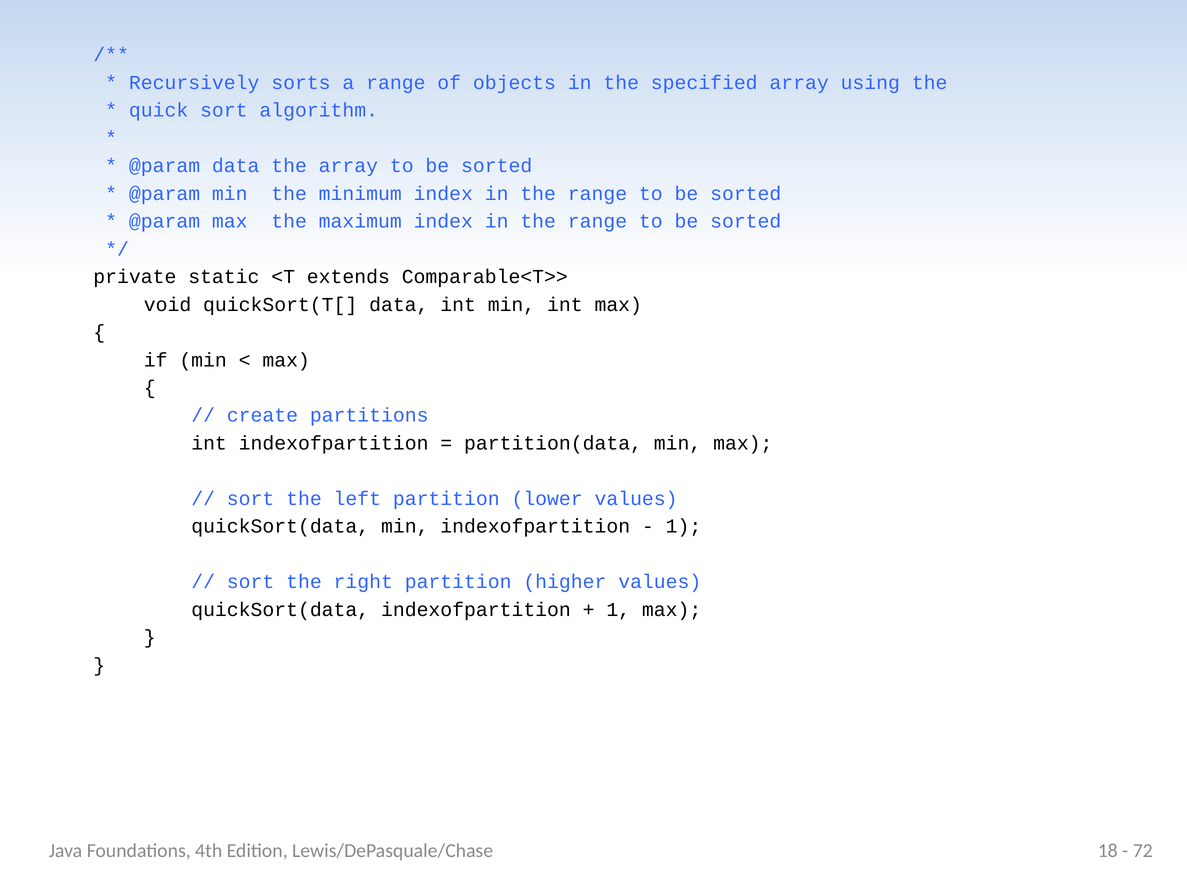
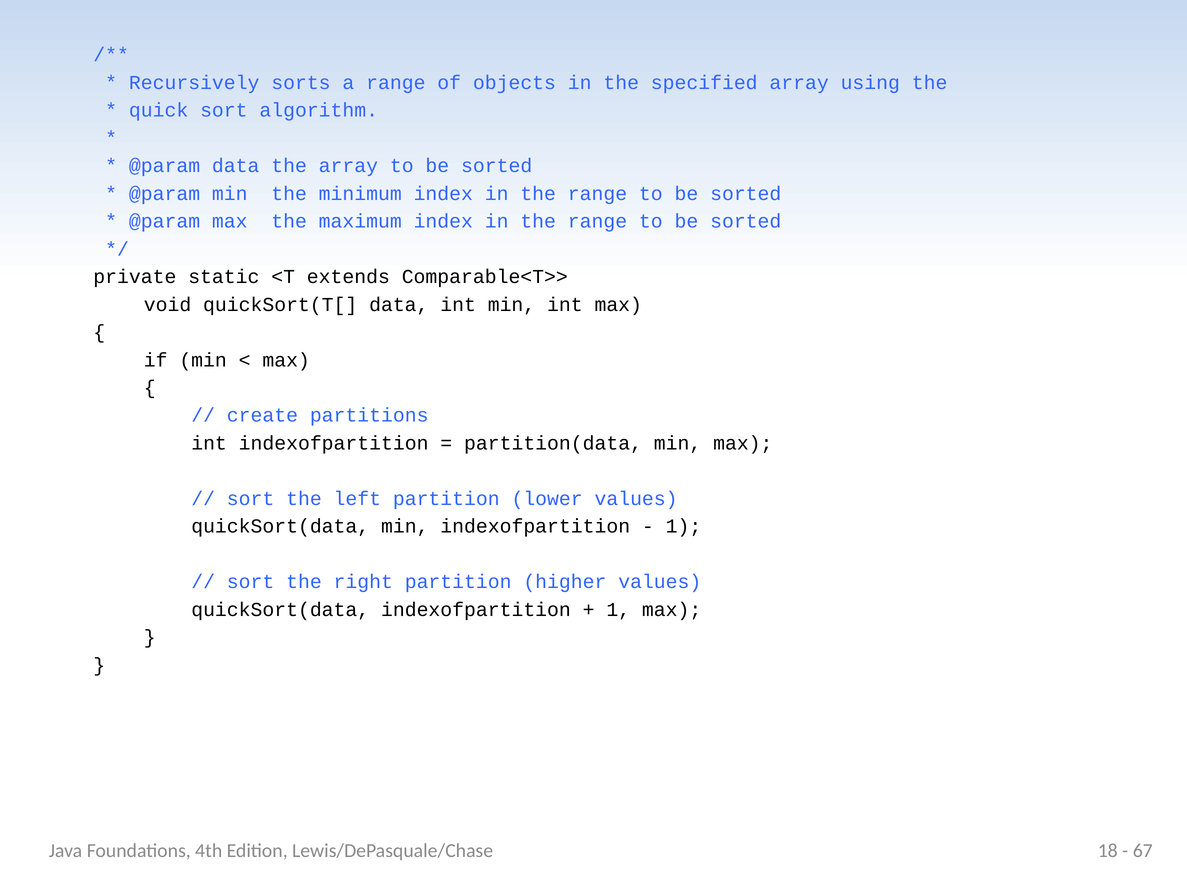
72: 72 -> 67 (1143, 850)
